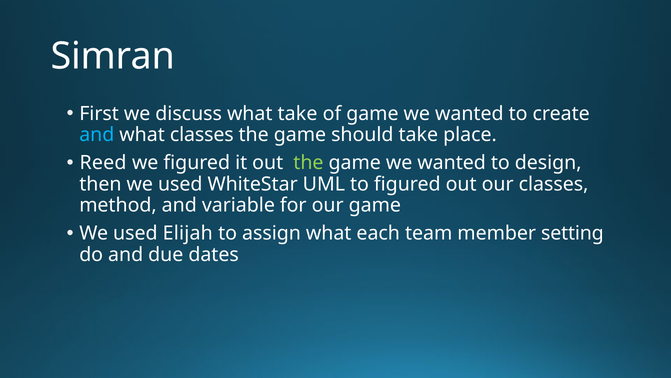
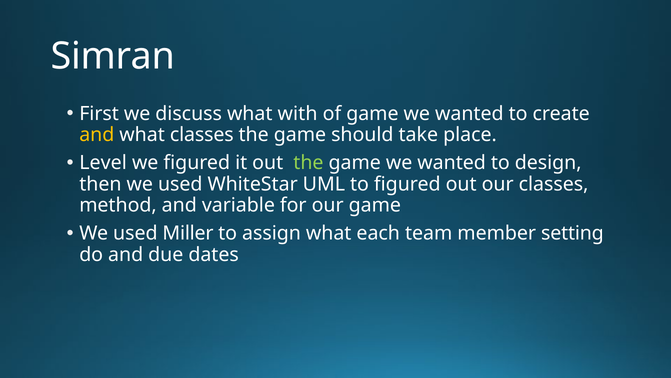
what take: take -> with (298, 113)
and colour: light blue -> yellow (97, 135)
Reed: Reed -> Level (103, 163)
Elijah: Elijah -> Miller (188, 233)
